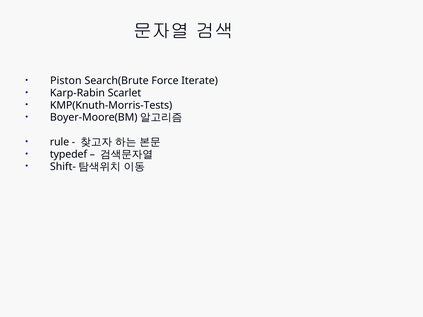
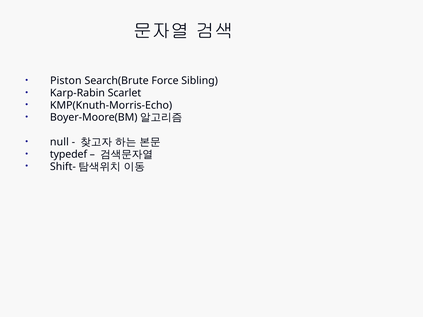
Iterate: Iterate -> Sibling (200, 81)
KMP(Knuth-Morris-Tests: KMP(Knuth-Morris-Tests -> KMP(Knuth-Morris-Echo (111, 105)
rule: rule -> null (59, 142)
